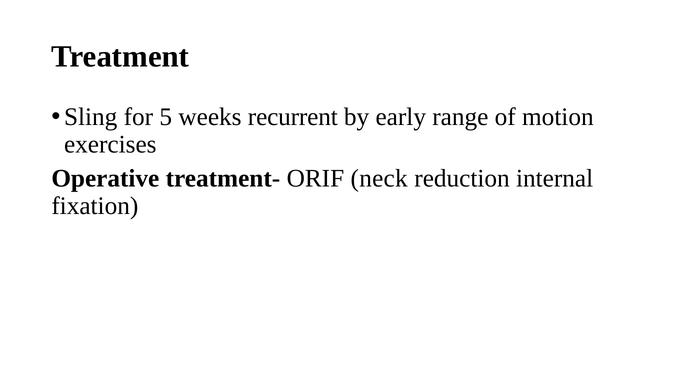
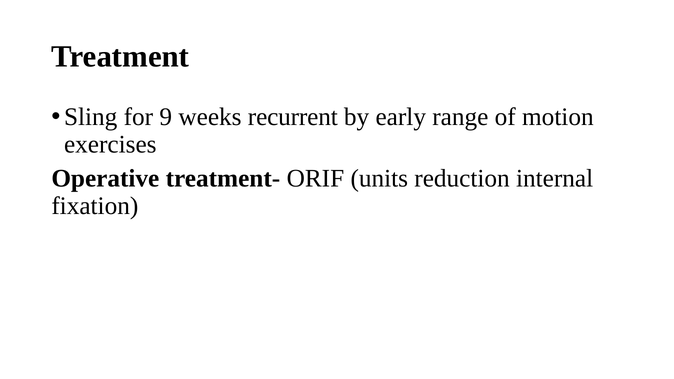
5: 5 -> 9 (166, 117)
neck: neck -> units (379, 179)
